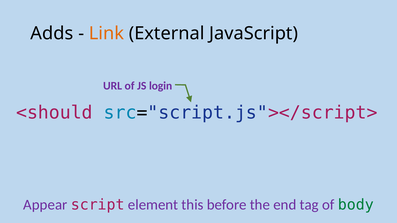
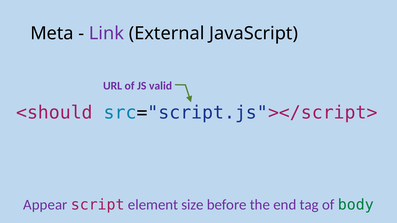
Adds: Adds -> Meta (52, 33)
Link colour: orange -> purple (106, 33)
login: login -> valid (161, 86)
this: this -> size (193, 205)
